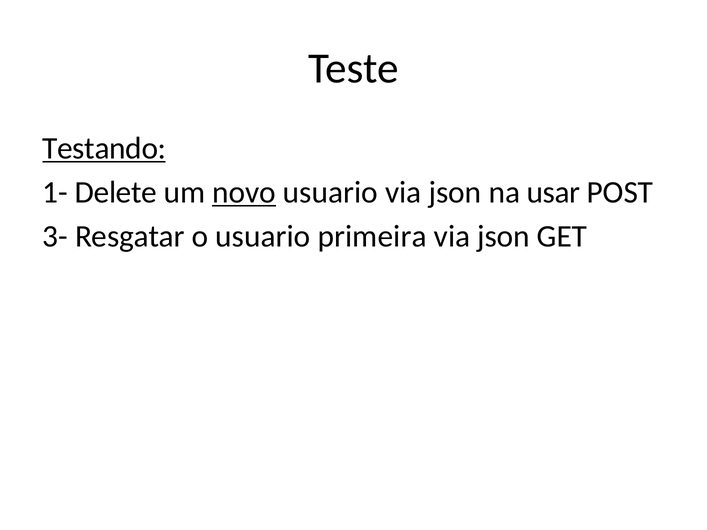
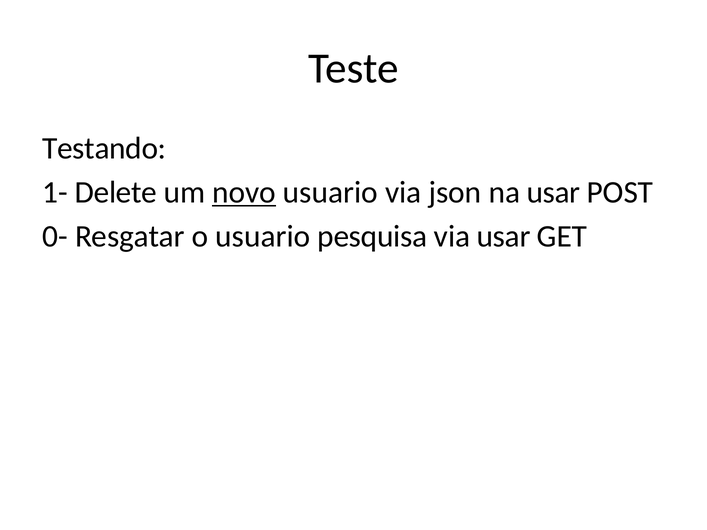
Testando underline: present -> none (104, 148)
3-: 3- -> 0- (55, 236)
primeira: primeira -> pesquisa (372, 236)
json: json -> usar (504, 236)
